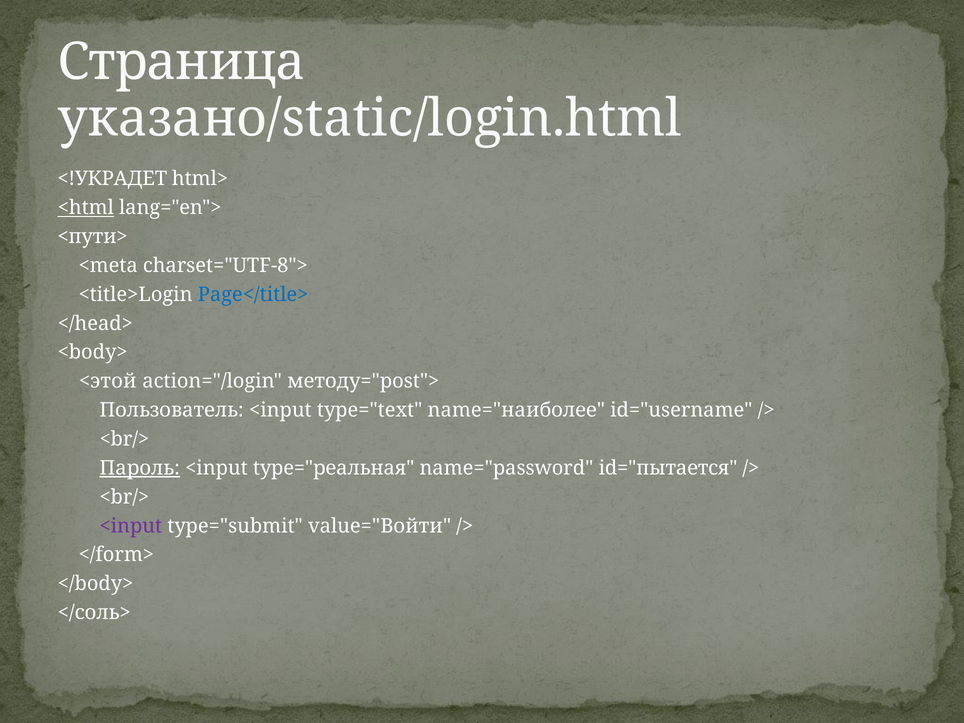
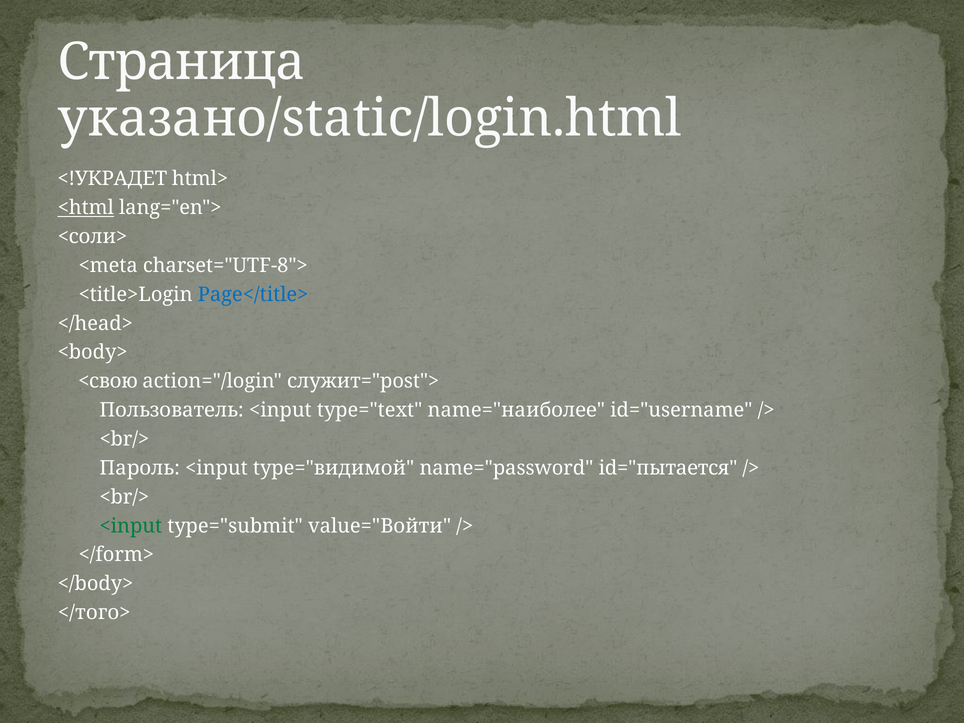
<пути>: <пути> -> <соли> (92, 237)
<этой: <этой -> <свою (108, 381)
методу="post">: методу="post"> -> служит="post"> (363, 381)
Пароль underline: present -> none (140, 468)
type="реальная: type="реальная -> type="видимой (334, 468)
<input colour: purple -> green (131, 526)
</соль>: </соль> -> </того> (94, 613)
